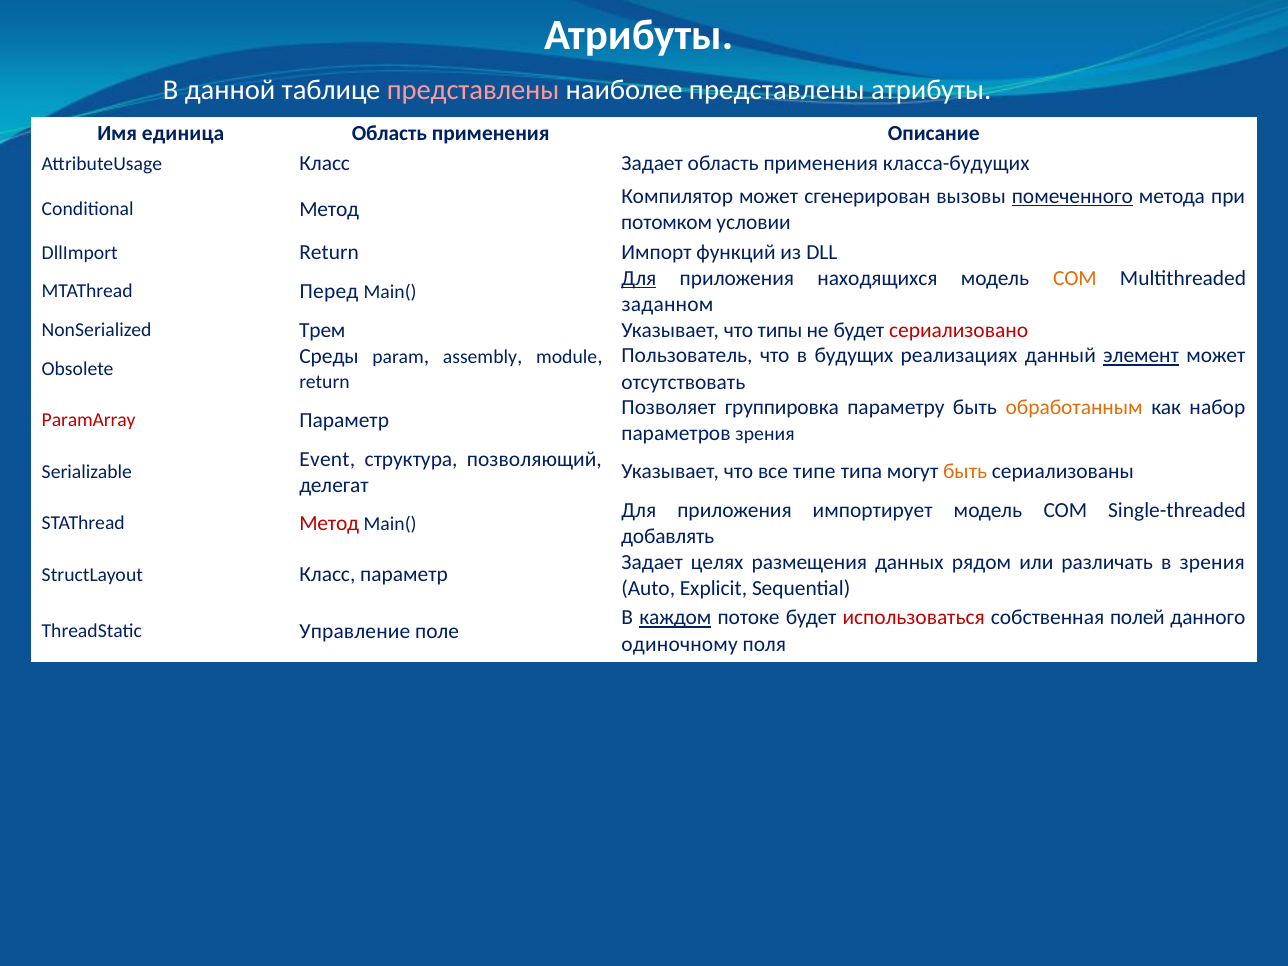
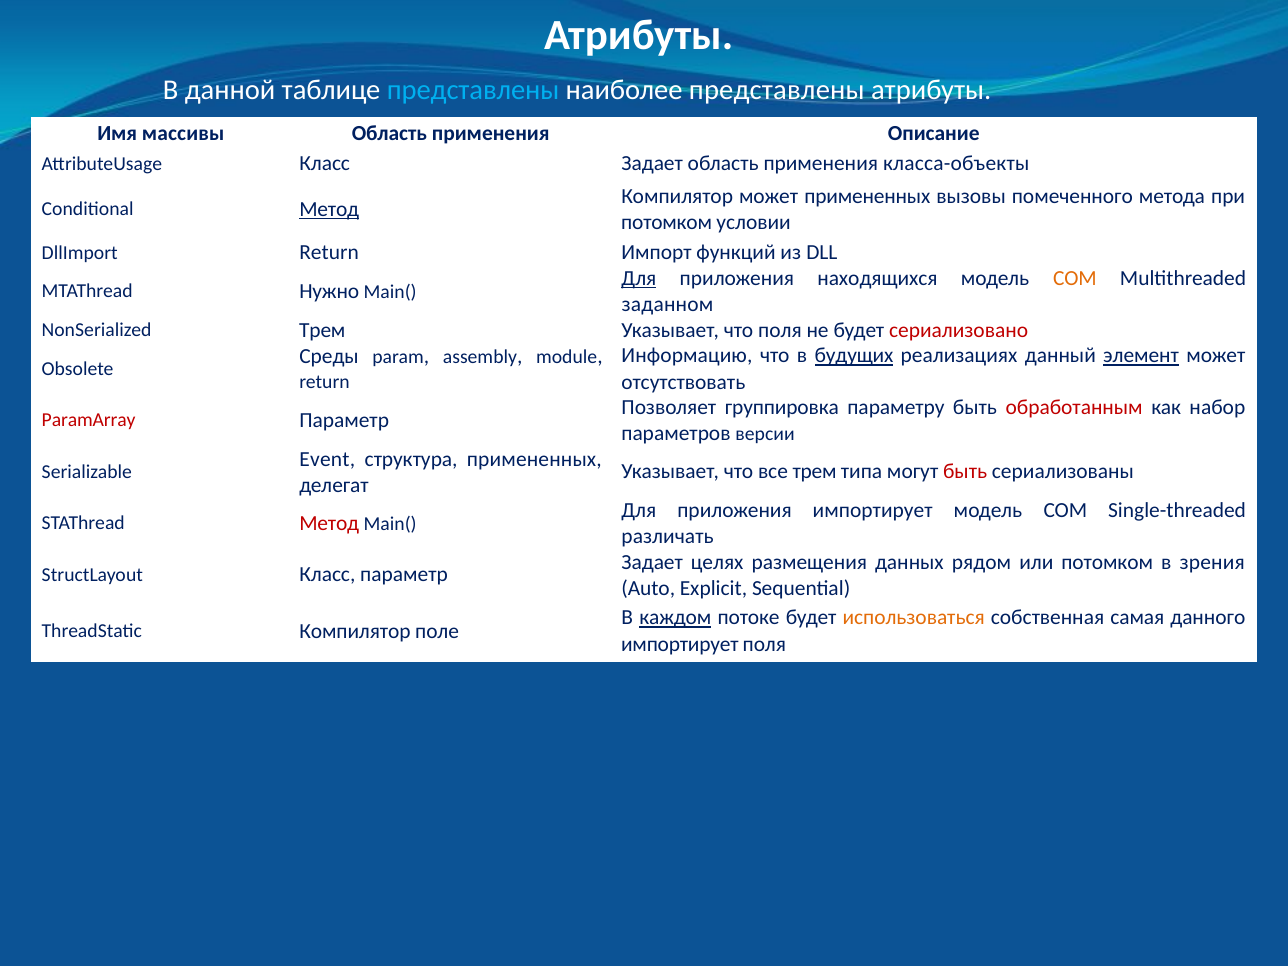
представлены colour: pink -> light blue (473, 90)
единица: единица -> массивы (183, 133)
класса-будущих: класса-будущих -> класса-объекты (956, 164)
может сгенерирован: сгенерирован -> примененных (867, 196)
помеченного underline: present -> none (1072, 196)
Метод underline: none -> present (329, 209)
Перед: Перед -> Нужно (329, 291)
что типы: типы -> поля (780, 330)
Пользователь: Пользователь -> Информацию (687, 356)
будущих underline: none -> present (854, 356)
обработанным colour: orange -> red (1074, 407)
параметров зрения: зрения -> версии (765, 434)
структура позволяющий: позволяющий -> примененных (534, 459)
все типе: типе -> трем (815, 472)
быть colour: orange -> red (965, 472)
добавлять: добавлять -> различать (668, 537)
или различать: различать -> потомком (1107, 562)
использоваться colour: red -> orange (914, 618)
полей: полей -> самая (1137, 618)
ThreadStatic Управление: Управление -> Компилятор (355, 631)
одиночному: одиночному -> импортирует (680, 644)
